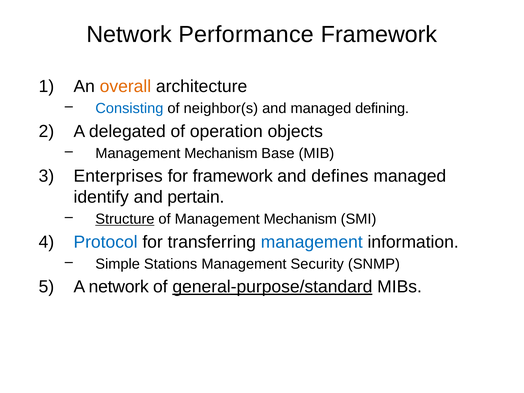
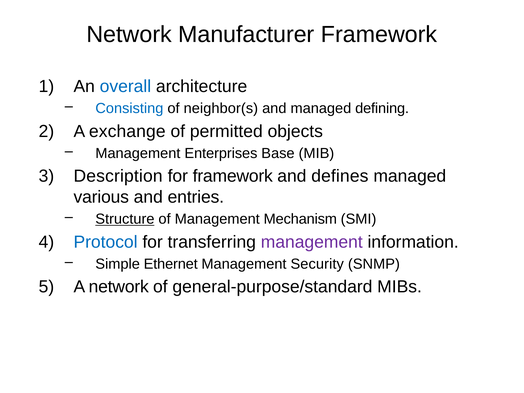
Performance: Performance -> Manufacturer (246, 34)
overall colour: orange -> blue (125, 87)
delegated: delegated -> exchange (127, 131)
operation: operation -> permitted (226, 131)
Mechanism: Mechanism -> Enterprises (221, 153)
Enterprises: Enterprises -> Description (118, 176)
identify: identify -> various (101, 197)
pertain: pertain -> entries (196, 197)
management colour: blue -> purple (312, 242)
Stations: Stations -> Ethernet (171, 264)
general-purpose/standard underline: present -> none (272, 287)
